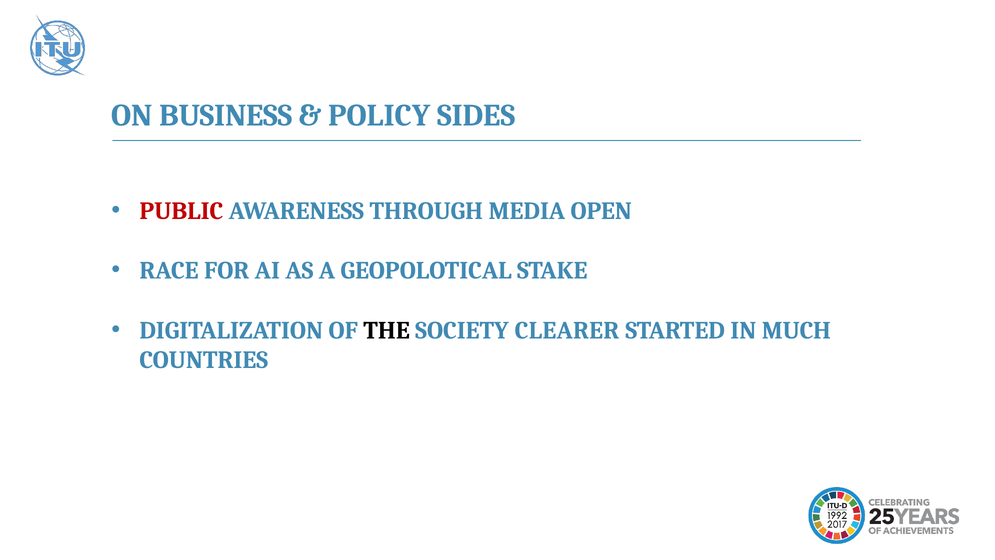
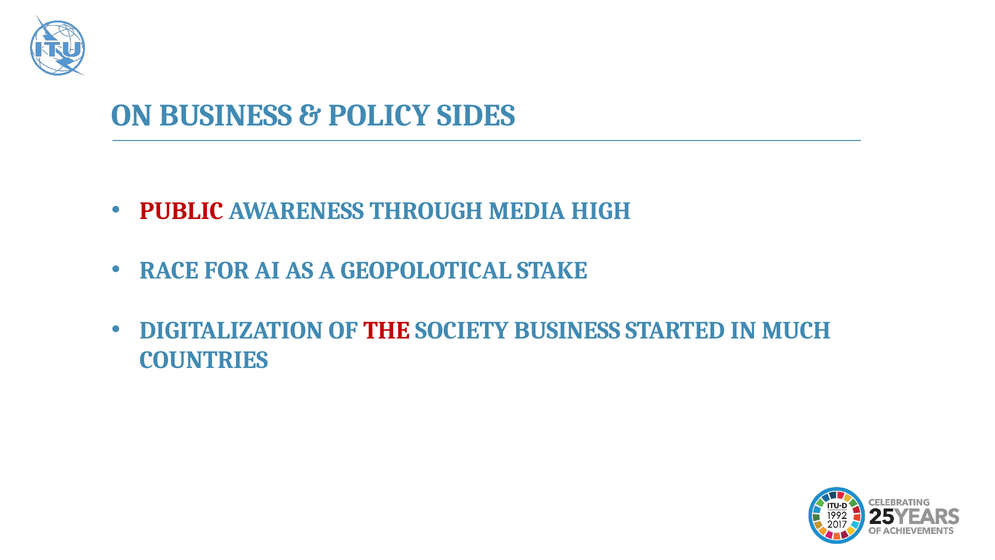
OPEN: OPEN -> HIGH (601, 211)
THE colour: black -> red (387, 330)
SOCIETY CLEARER: CLEARER -> BUSINESS (567, 330)
